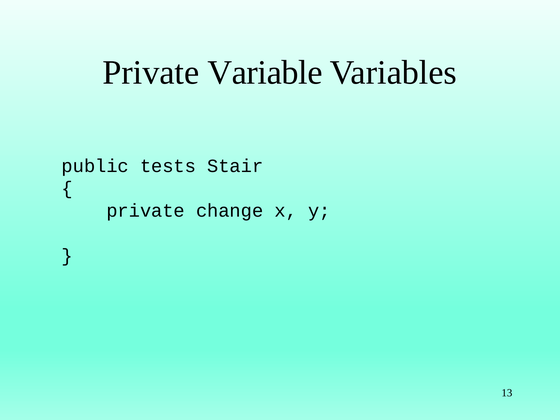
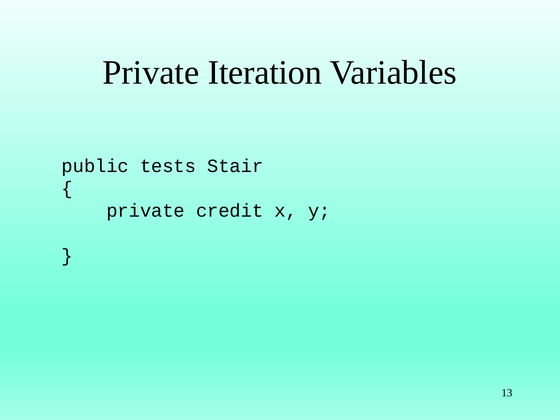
Variable: Variable -> Iteration (265, 72)
change: change -> credit (230, 211)
